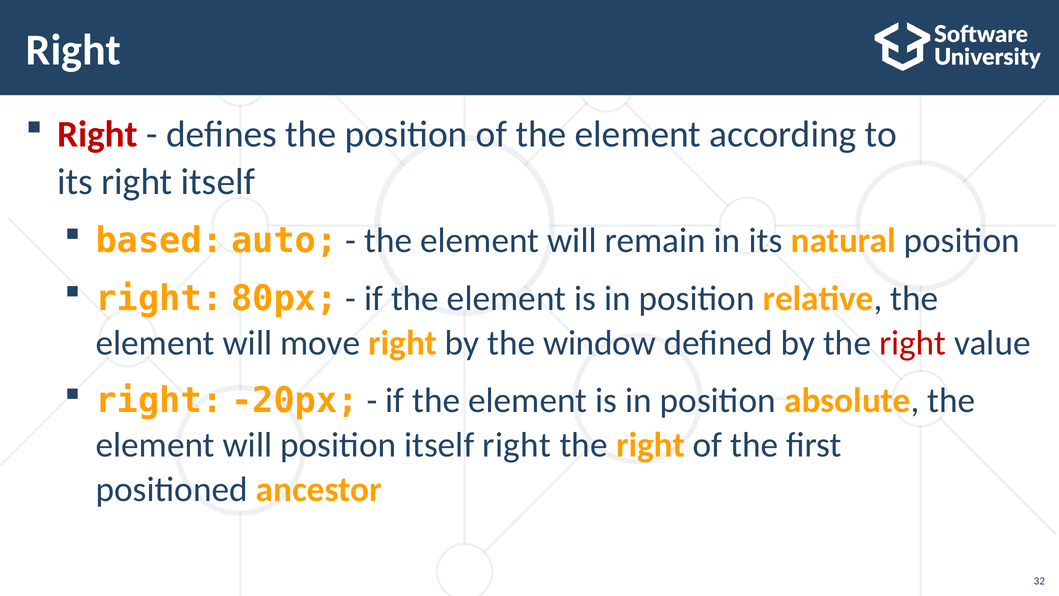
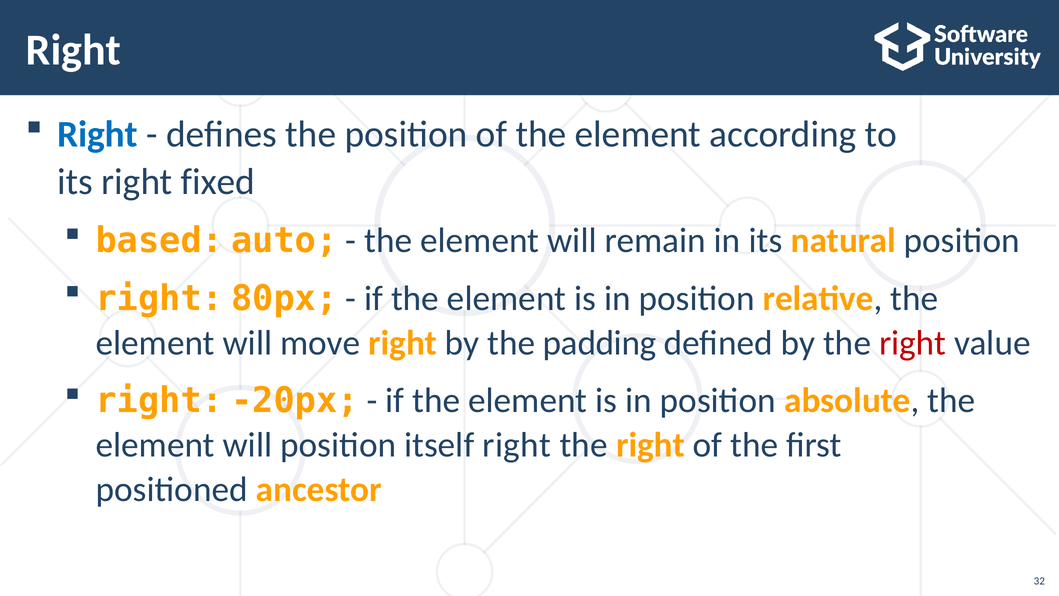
Right colour: red -> blue (98, 134)
right itself: itself -> fixed (218, 182)
window: window -> padding (600, 343)
